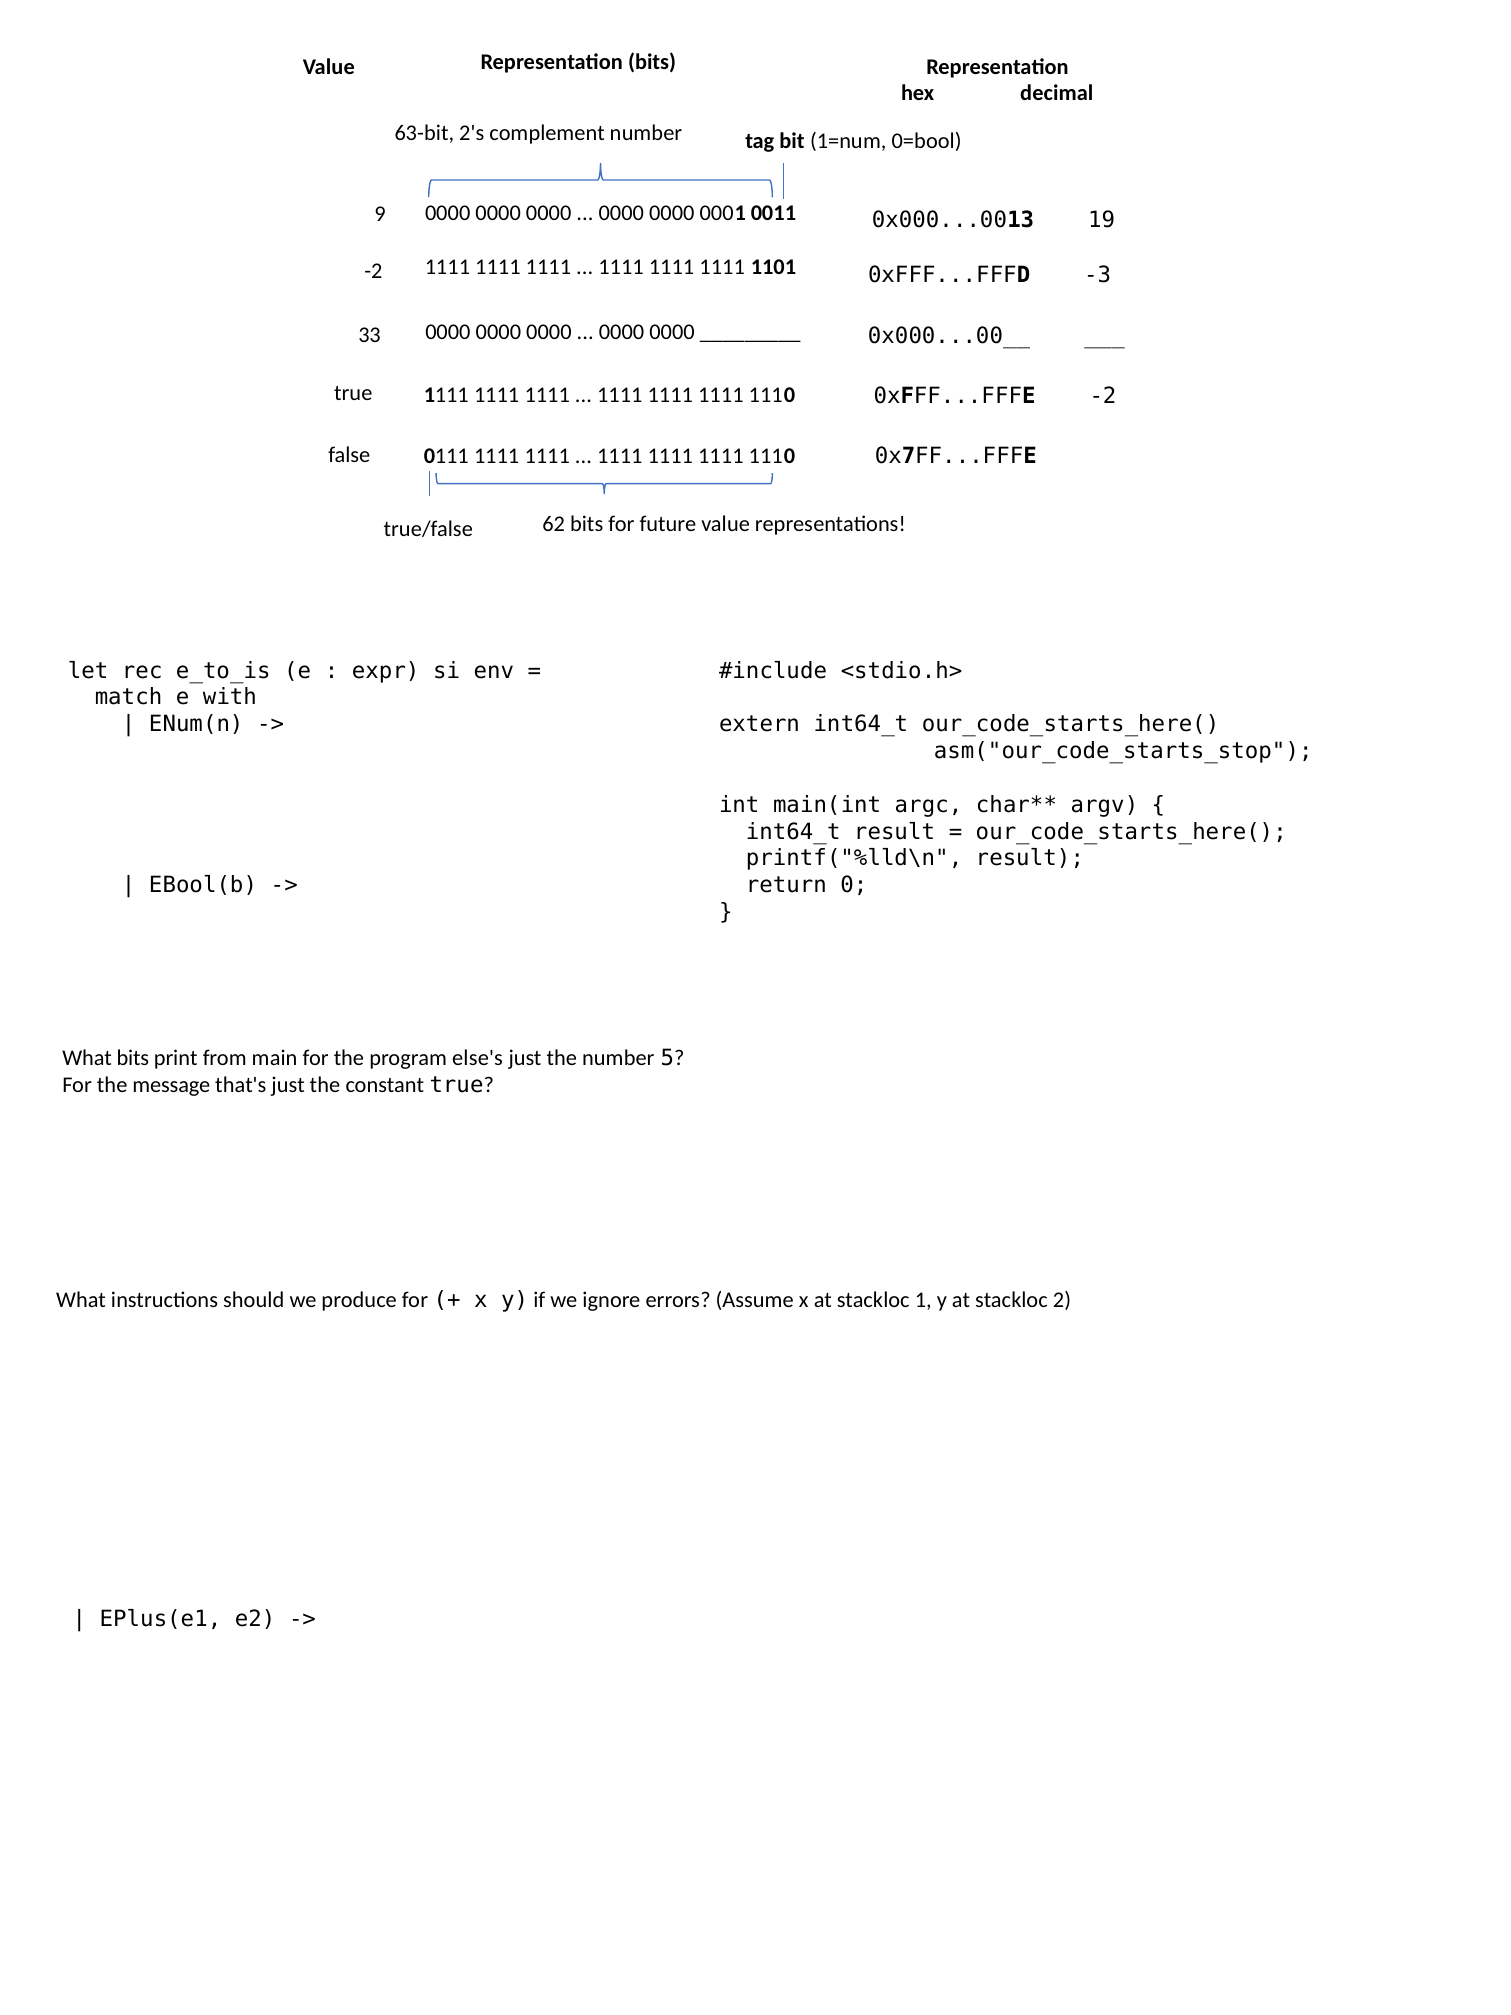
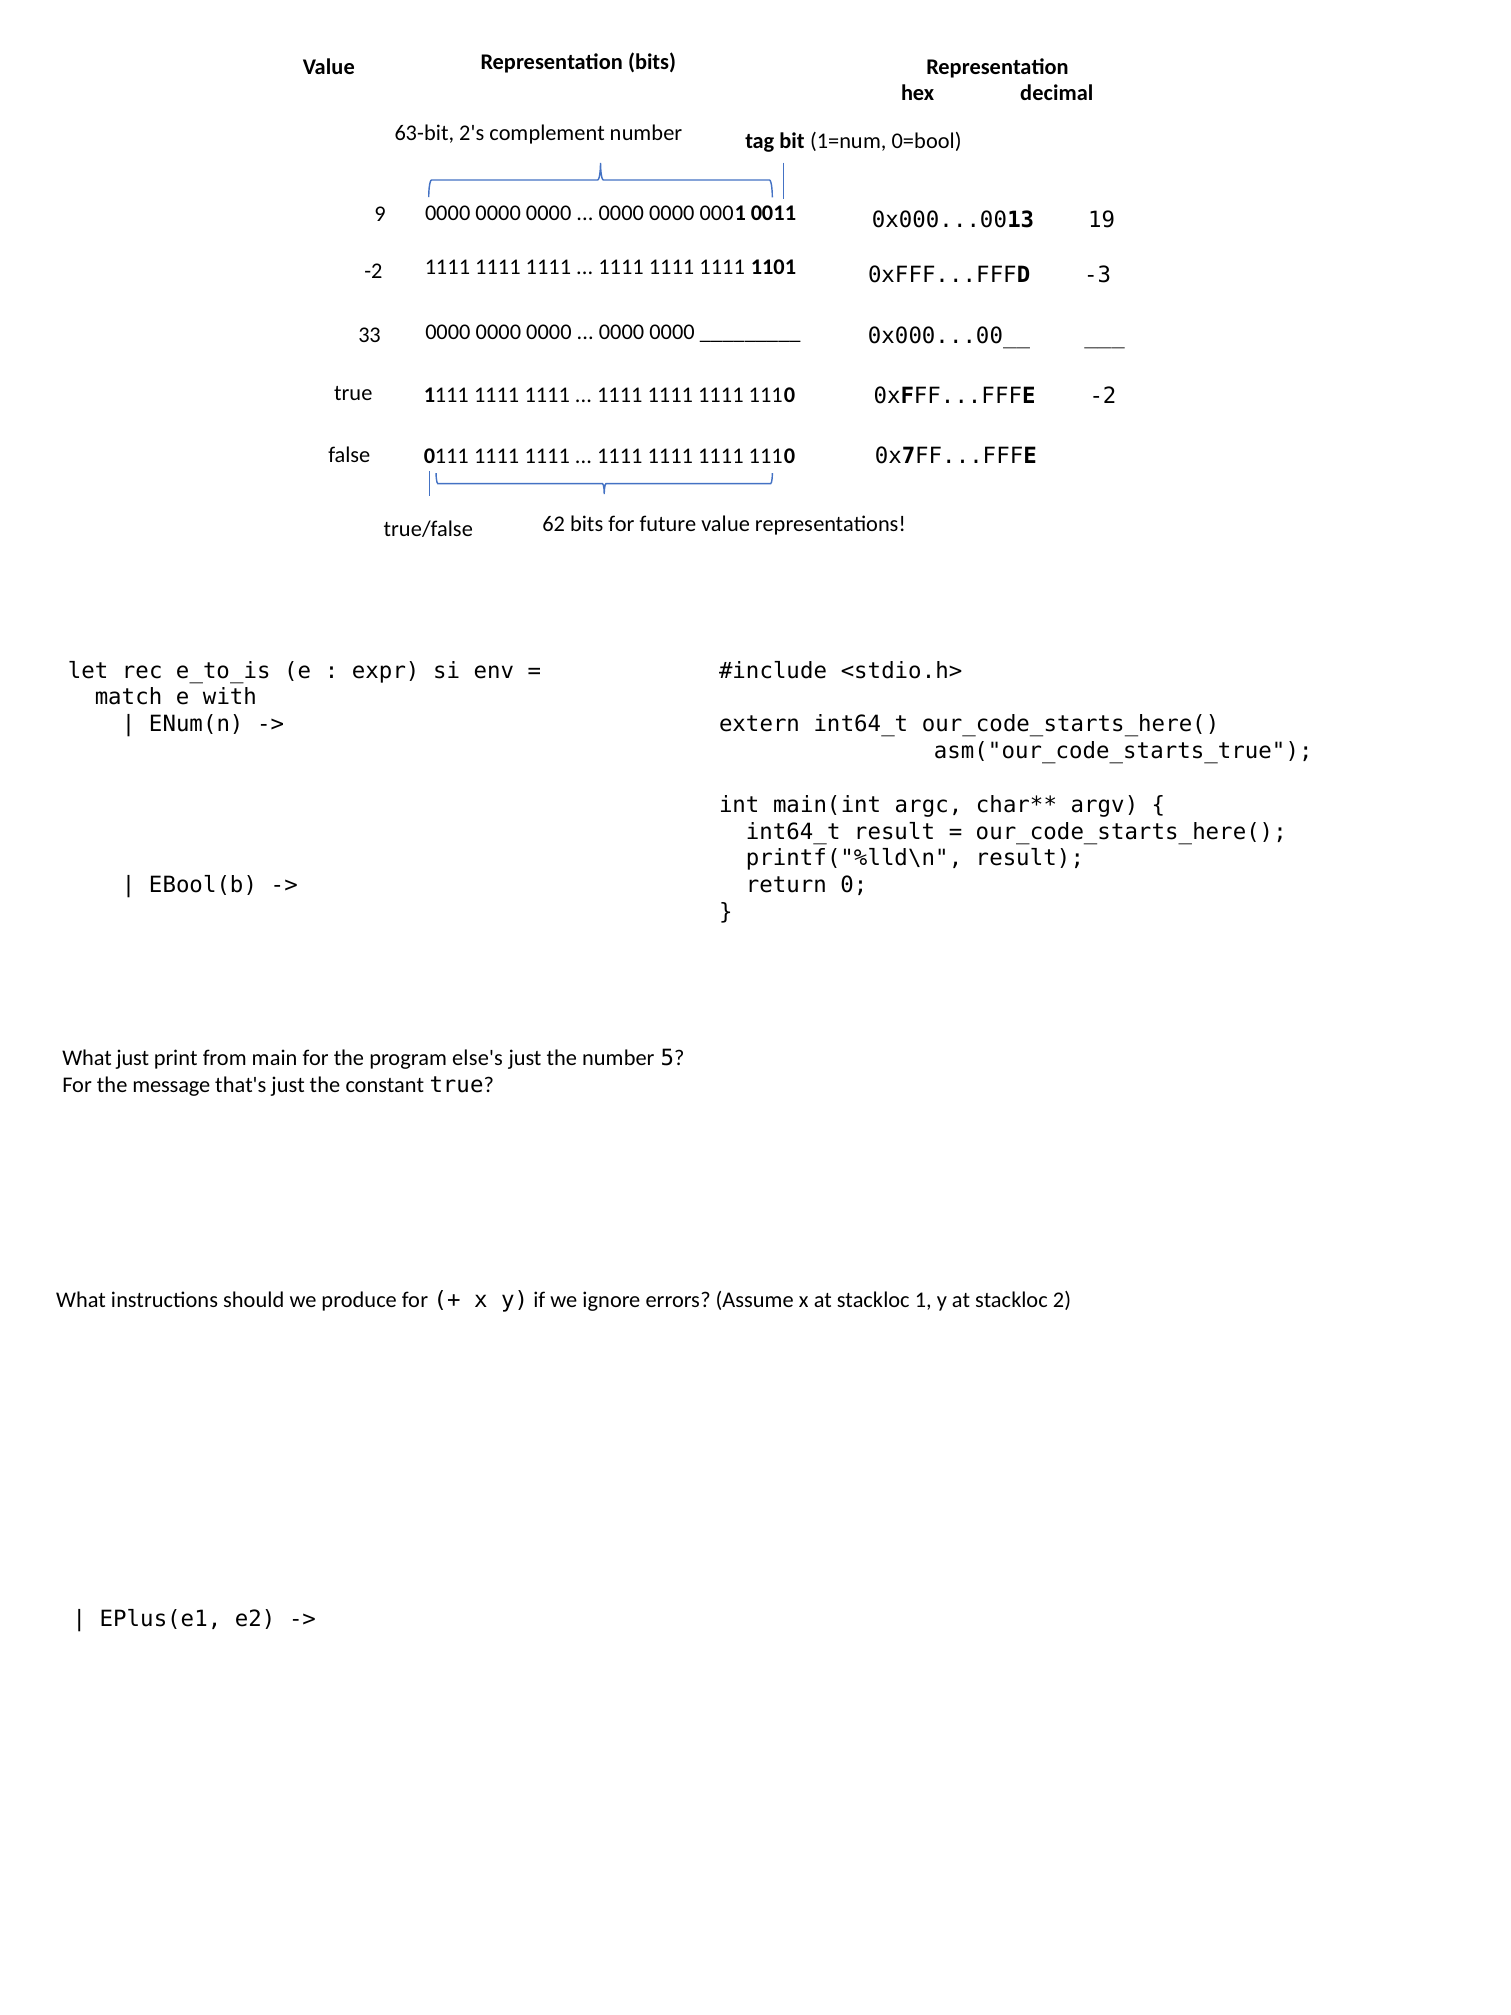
asm("our_code_starts_stop: asm("our_code_starts_stop -> asm("our_code_starts_true (1123, 751)
What bits: bits -> just (133, 1058)
